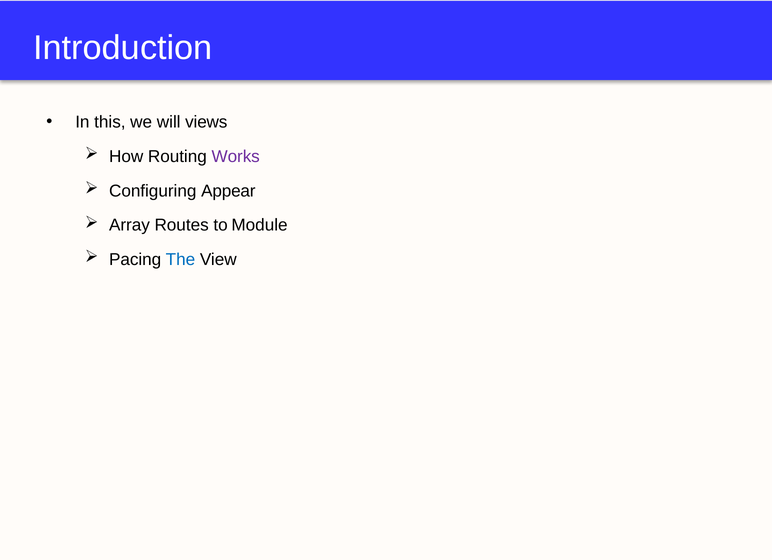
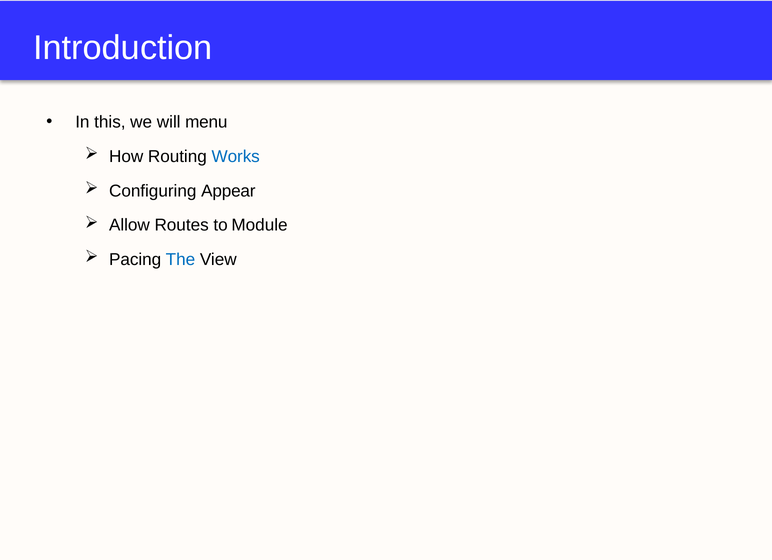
views: views -> menu (206, 122)
Works colour: purple -> blue (236, 156)
Array: Array -> Allow (129, 225)
